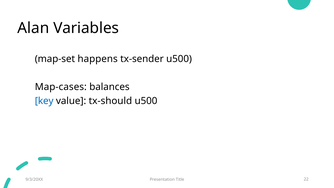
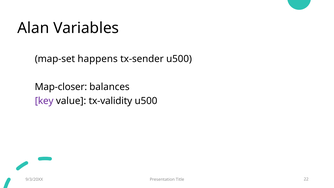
Map-cases: Map-cases -> Map-closer (61, 87)
key colour: blue -> purple (44, 101)
tx-should: tx-should -> tx-validity (110, 101)
